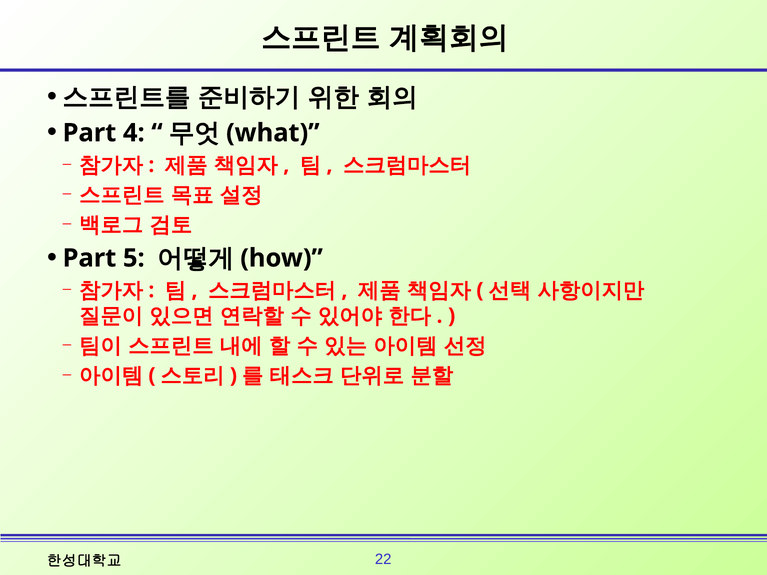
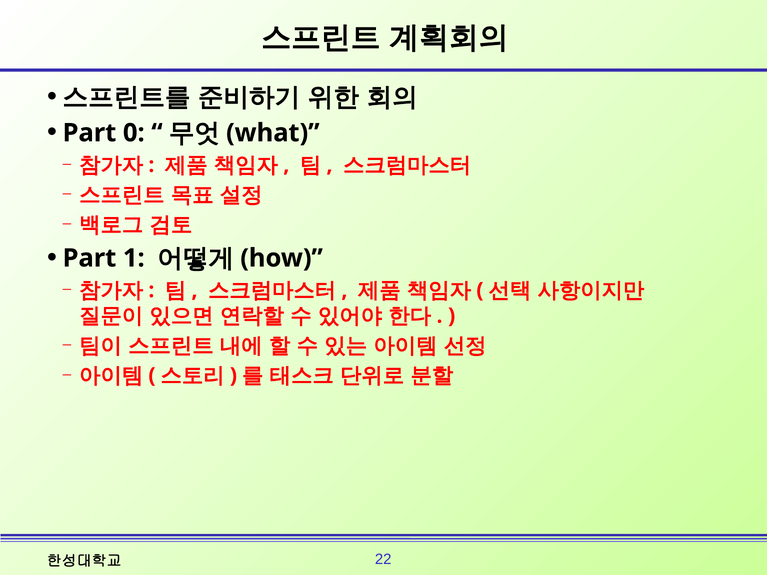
4: 4 -> 0 (134, 133)
5: 5 -> 1 (134, 258)
